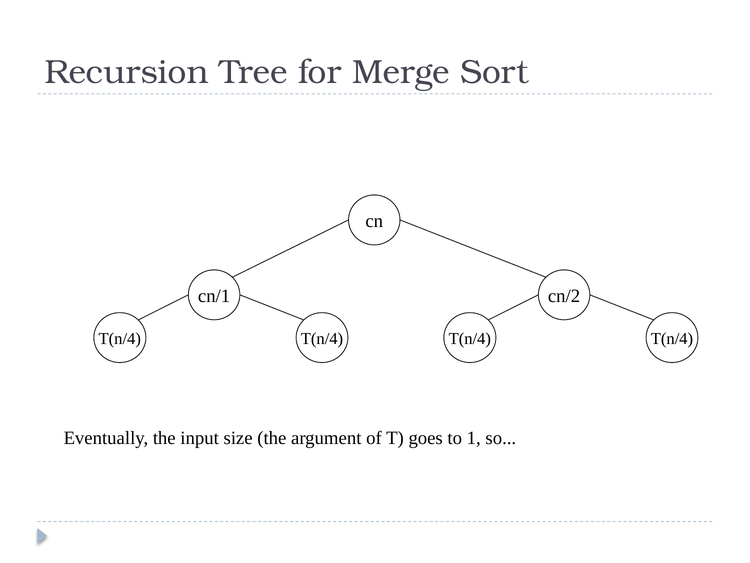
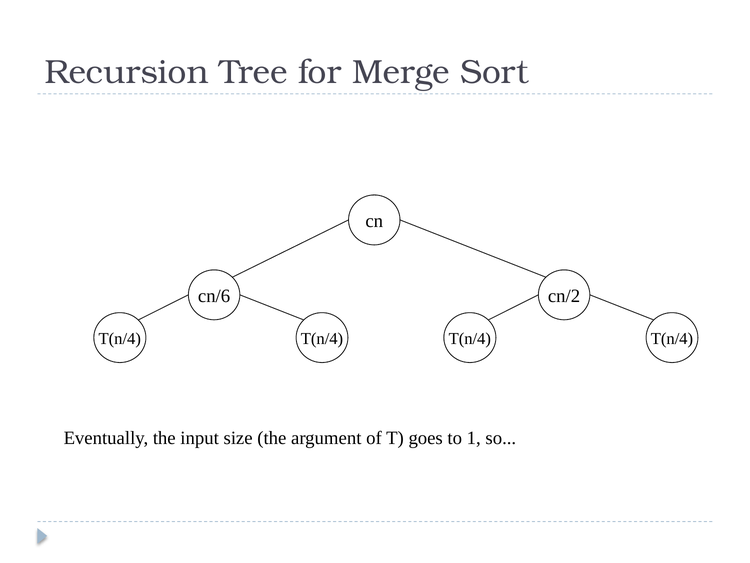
cn/1: cn/1 -> cn/6 (214, 296)
